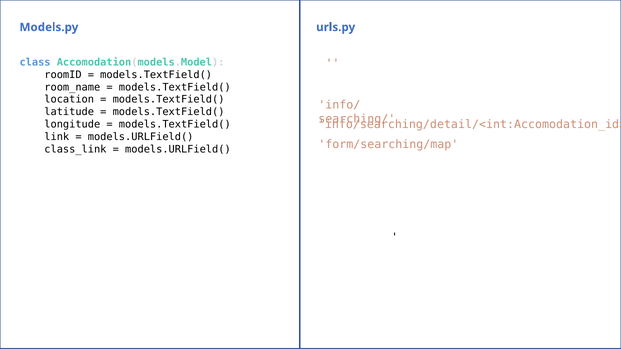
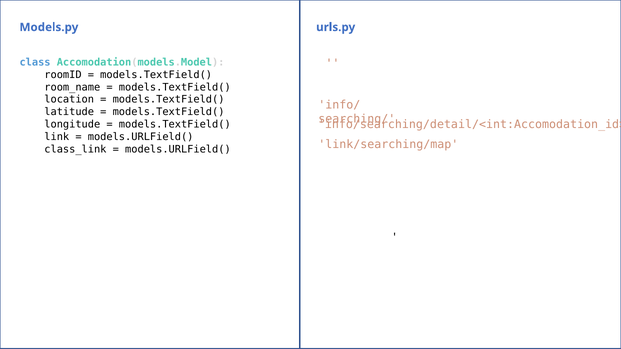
form/searching/map: form/searching/map -> link/searching/map (388, 144)
